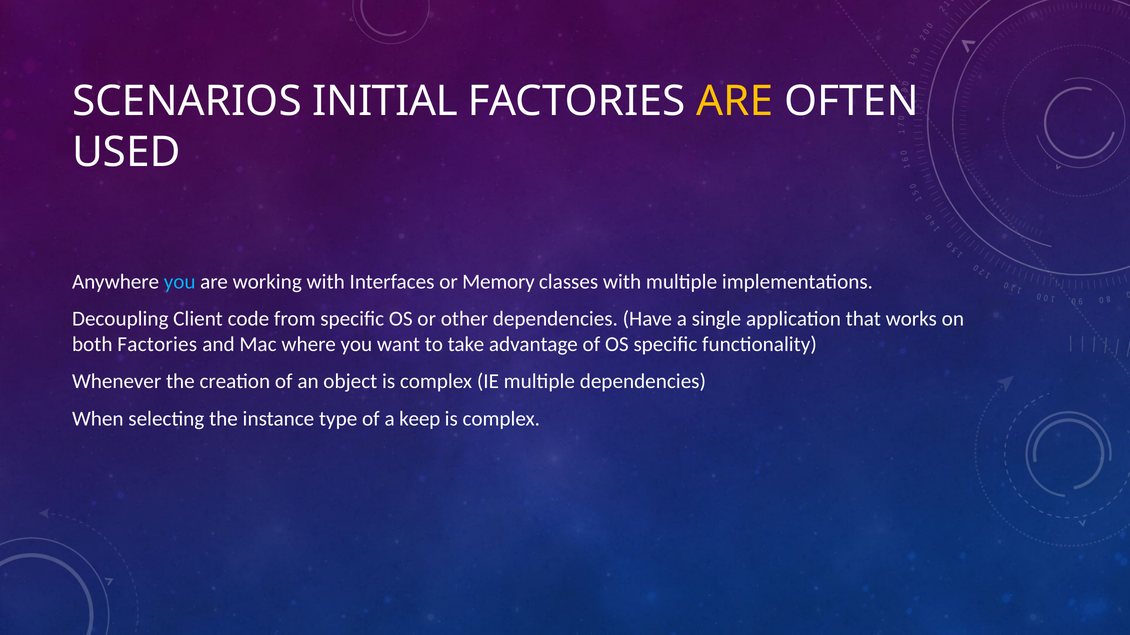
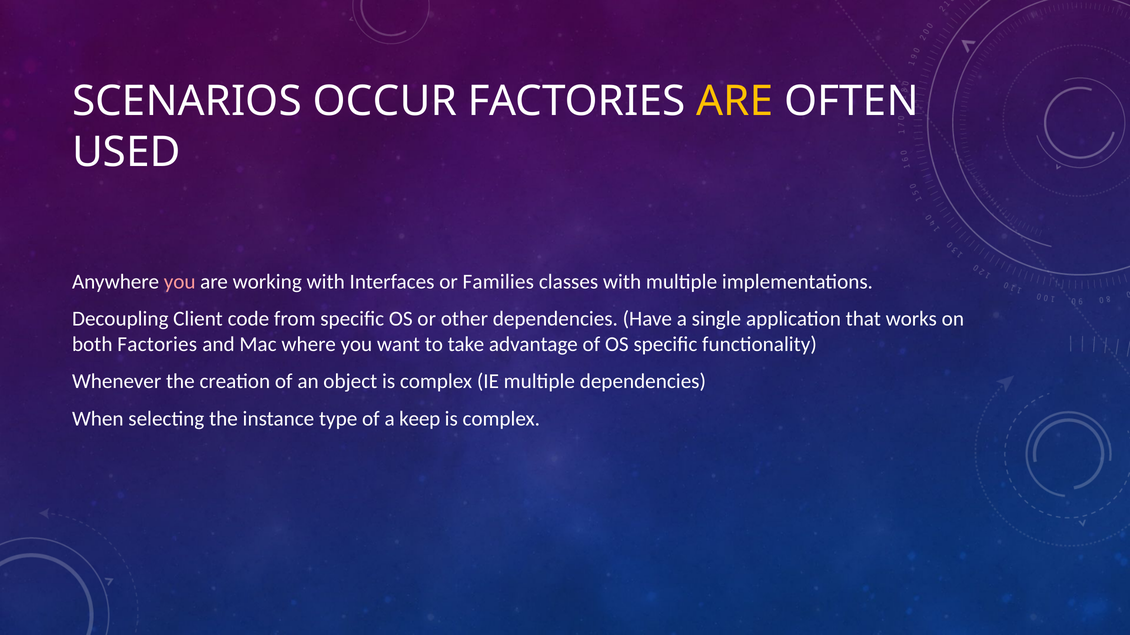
INITIAL: INITIAL -> OCCUR (385, 101)
you colour: light blue -> pink (180, 282)
Memory: Memory -> Families (498, 282)
